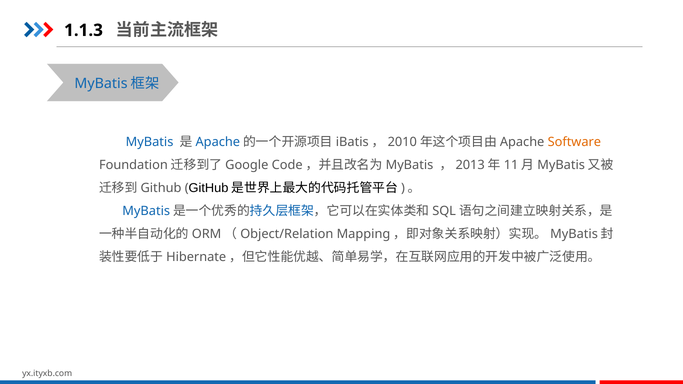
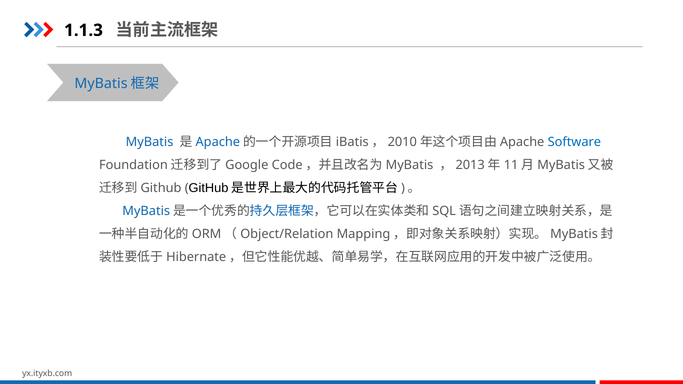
Software colour: orange -> blue (574, 142)
